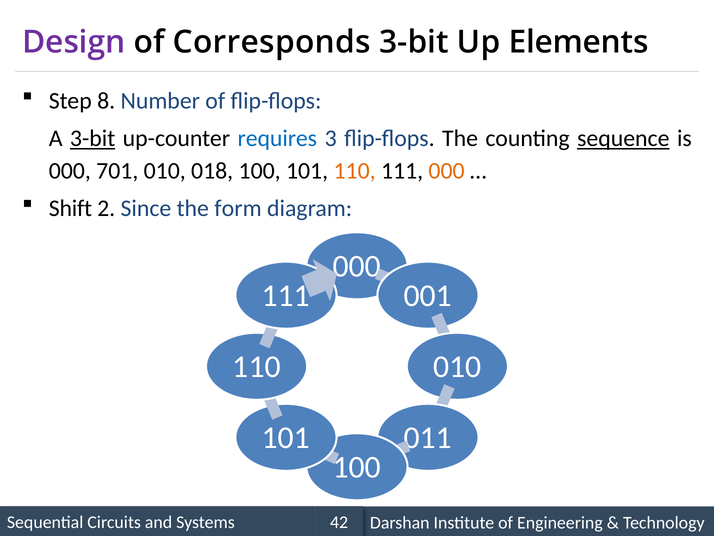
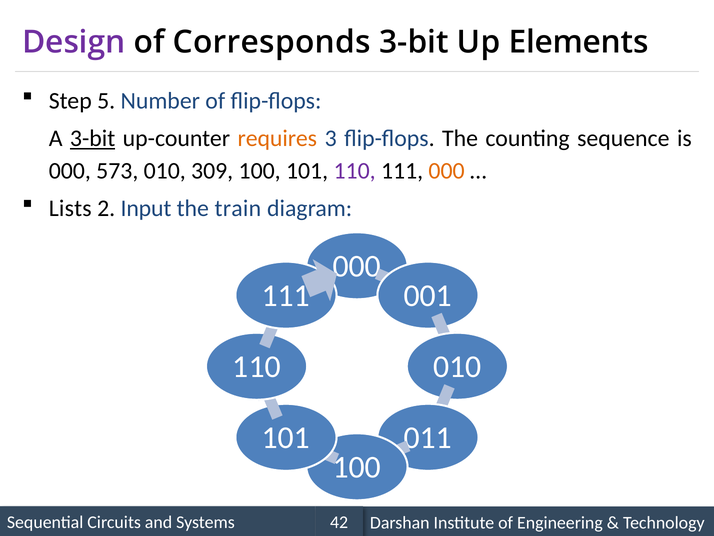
8: 8 -> 5 (106, 101)
requires colour: blue -> orange (277, 138)
sequence underline: present -> none (623, 138)
701: 701 -> 573 (117, 171)
018: 018 -> 309 (212, 171)
110 colour: orange -> purple (355, 171)
Shift: Shift -> Lists (70, 208)
Since: Since -> Input (146, 208)
form: form -> train (238, 208)
